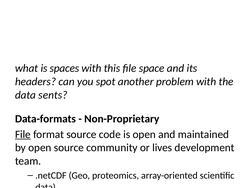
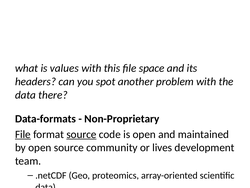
spaces: spaces -> values (64, 68)
sents: sents -> there (53, 95)
source underline: none -> present (81, 134)
